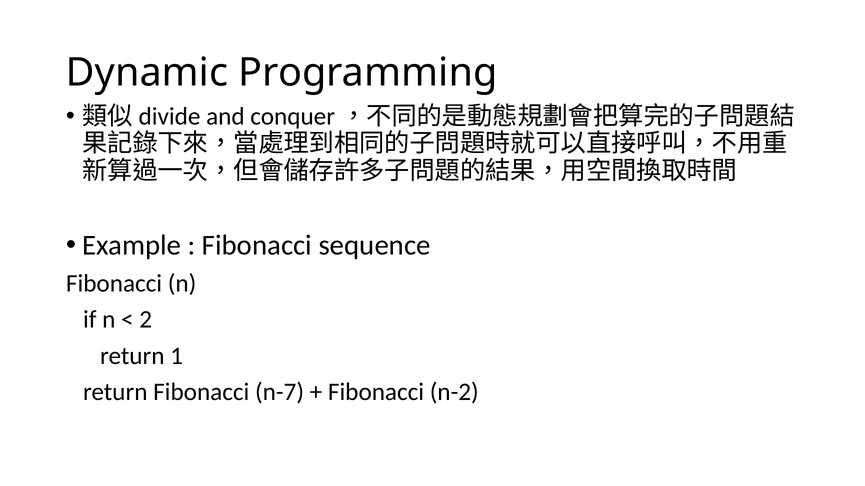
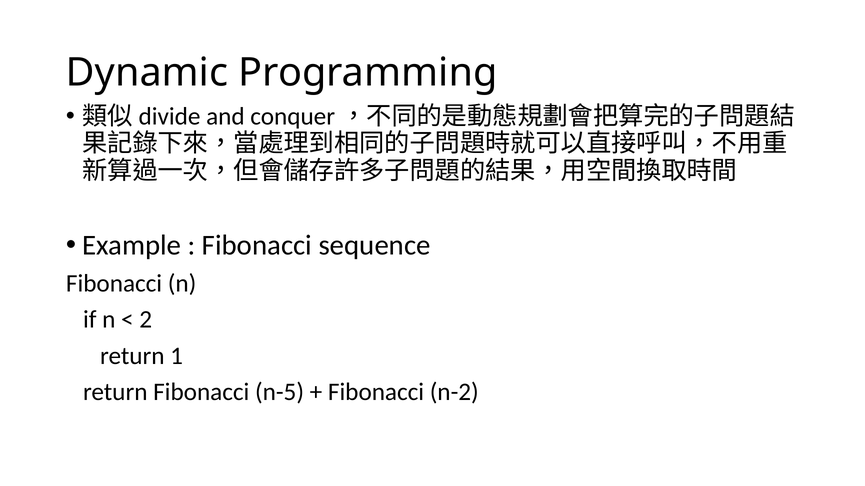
n-7: n-7 -> n-5 (280, 392)
